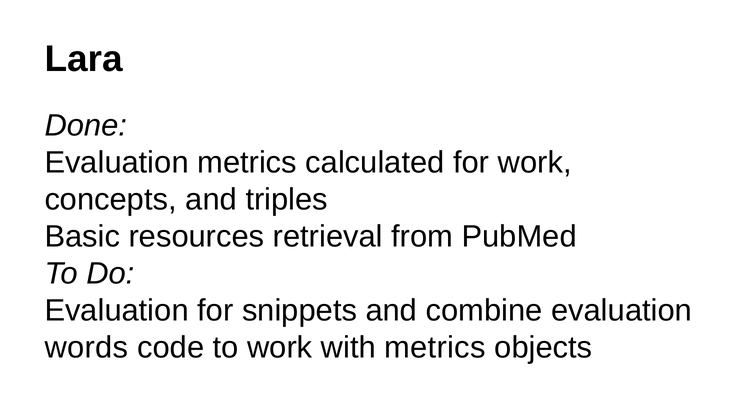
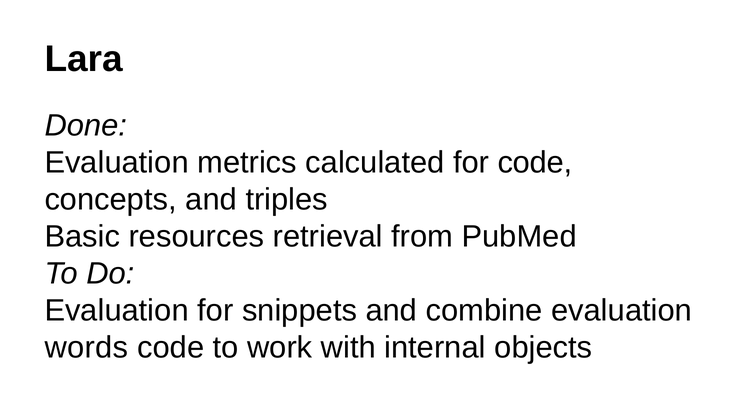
for work: work -> code (535, 163)
with metrics: metrics -> internal (435, 348)
